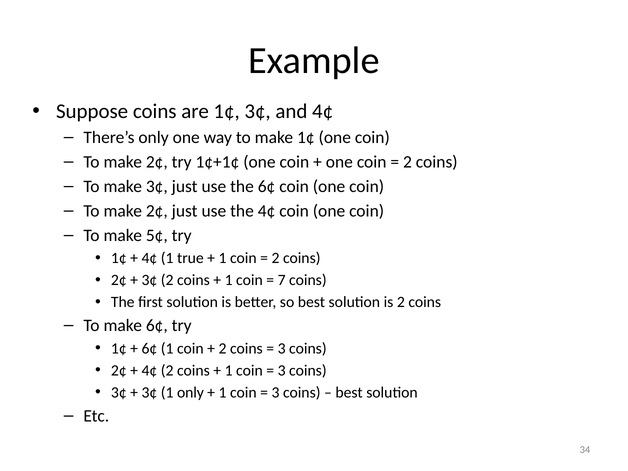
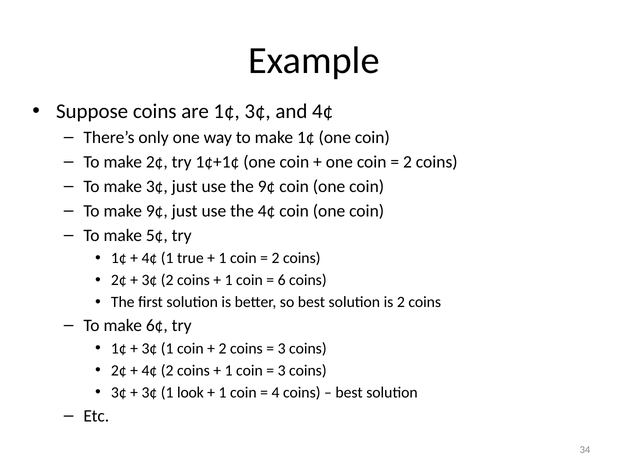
the 6¢: 6¢ -> 9¢ (267, 186)
2¢: 2¢ -> 9¢ (157, 211)
7: 7 -> 6 (282, 280)
6¢: 6¢ -> 3¢ (149, 349)
1 only: only -> look (190, 393)
3: 3 -> 4 (276, 393)
